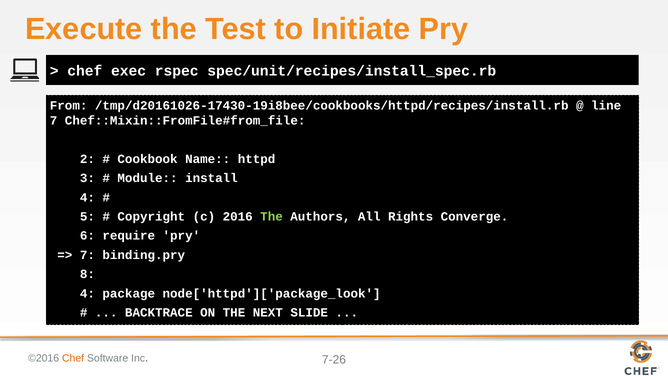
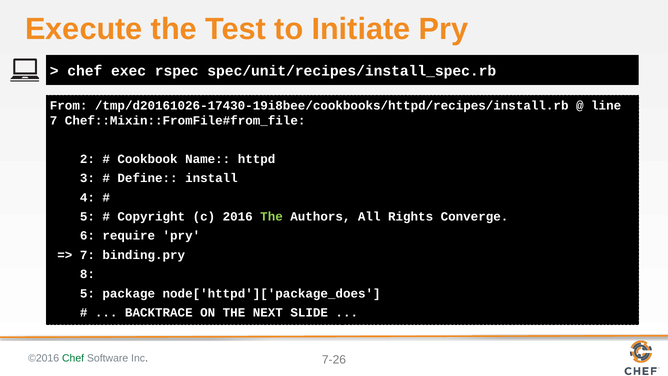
Module: Module -> Define (148, 178)
4: 4 -> 5 (87, 293)
node['httpd']['package_look: node['httpd']['package_look -> node['httpd']['package_does (272, 293)
Chef colour: orange -> green (73, 358)
